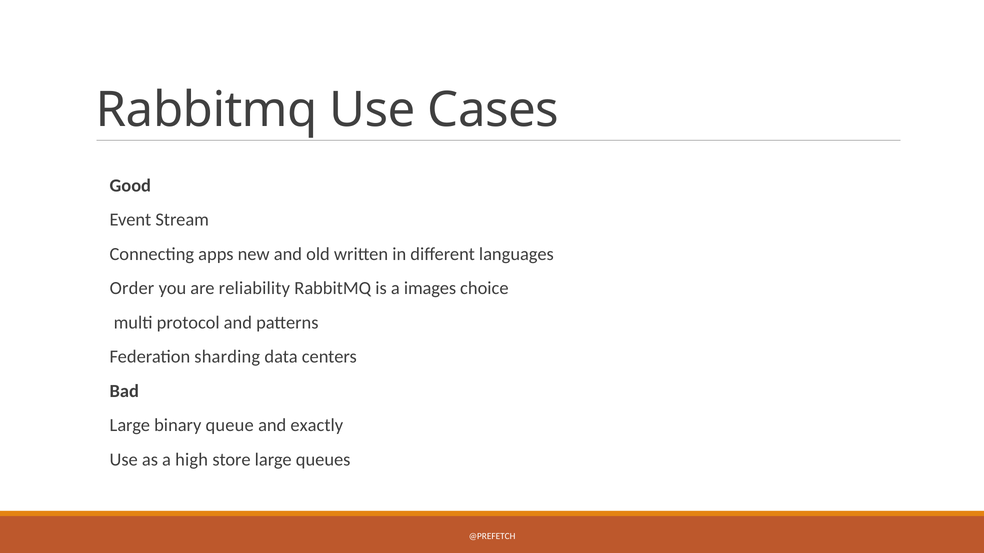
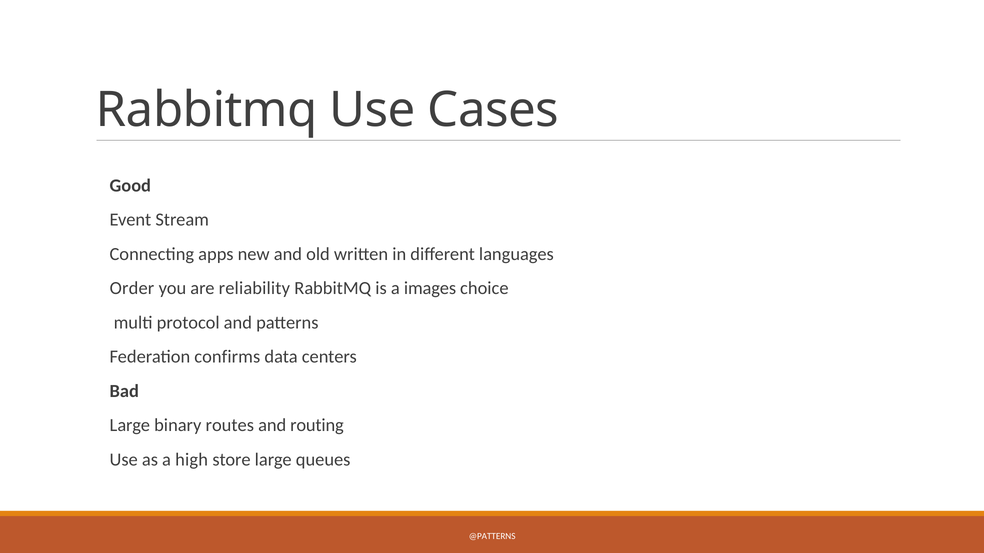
sharding: sharding -> confirms (227, 357)
queue: queue -> routes (230, 426)
exactly: exactly -> routing (317, 426)
@PREFETCH: @PREFETCH -> @PATTERNS (492, 537)
